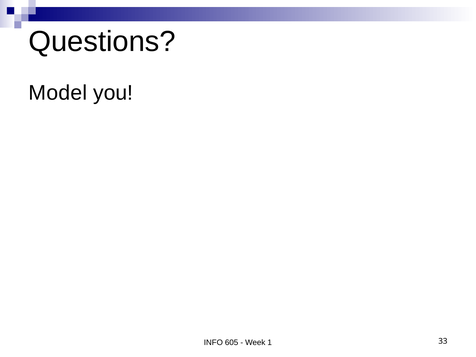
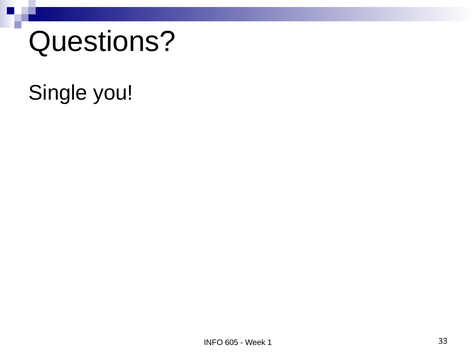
Model: Model -> Single (58, 93)
